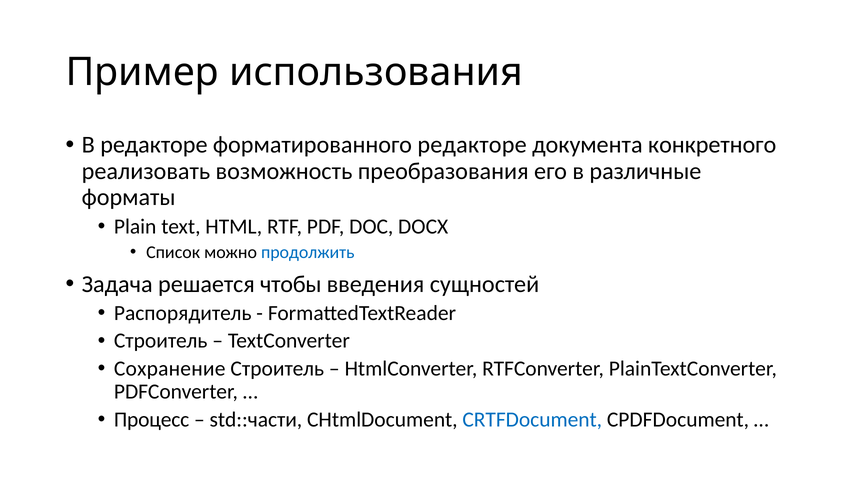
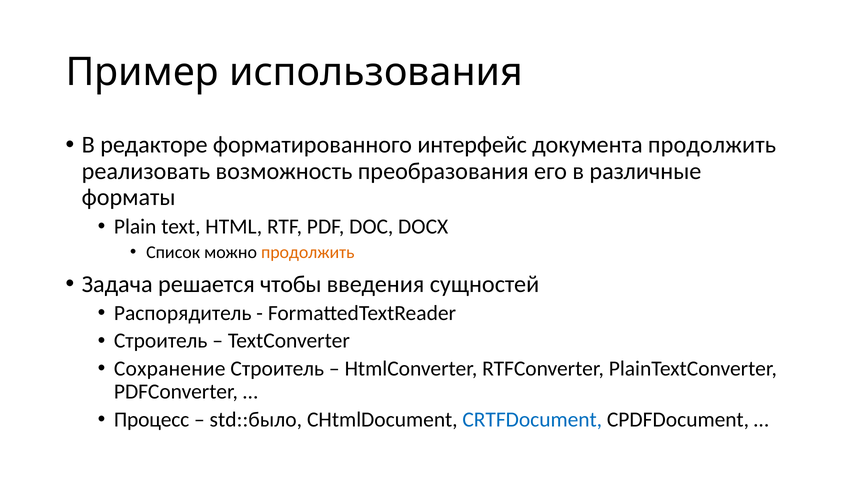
форматированного редакторе: редакторе -> интерфейс (472, 145)
документа конкретного: конкретного -> продолжить (712, 145)
продолжить colour: blue -> orange (308, 252)
std::части: std::части -> std::было (256, 419)
